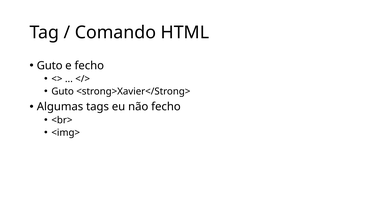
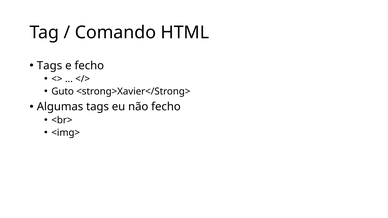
Guto: Guto -> Tags (50, 66)
